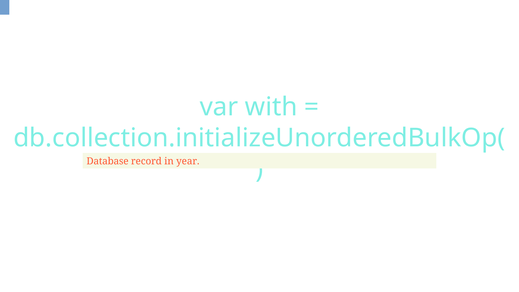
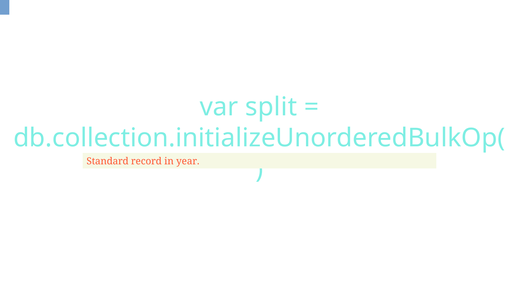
with: with -> split (271, 107)
Database: Database -> Standard (108, 161)
